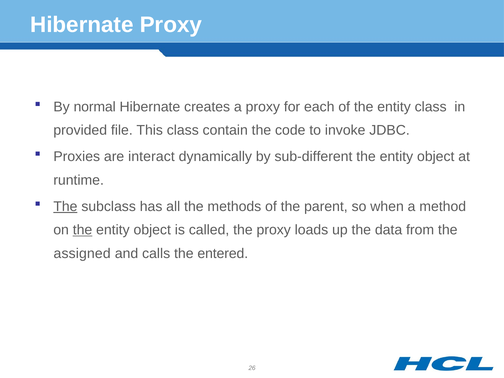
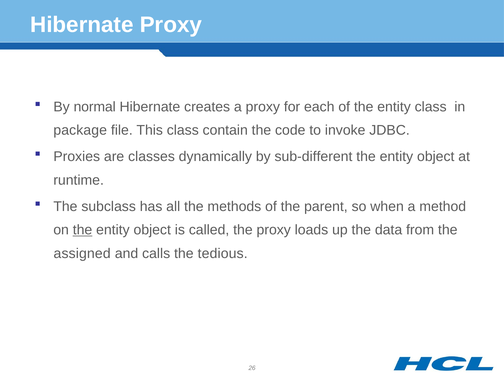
provided: provided -> package (80, 130)
interact: interact -> classes (151, 157)
The underline: present -> none (65, 206)
entered: entered -> tedious (223, 253)
